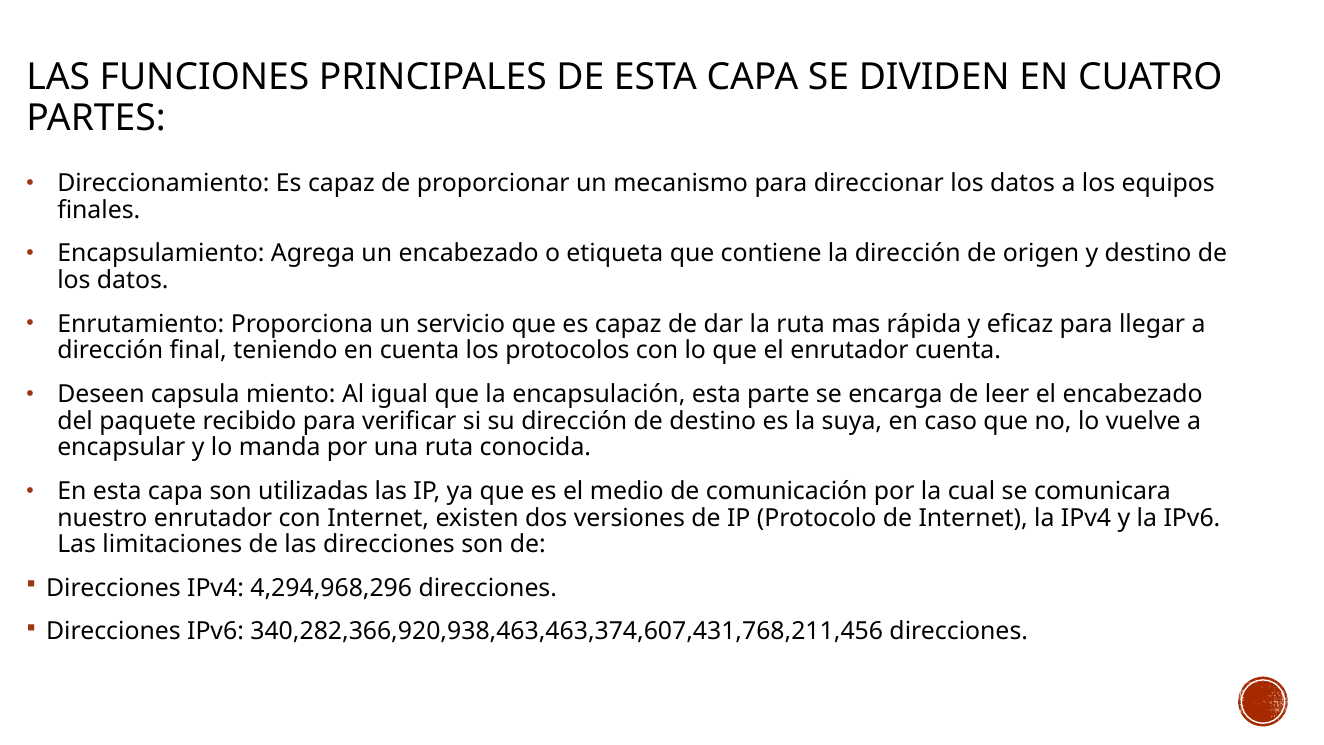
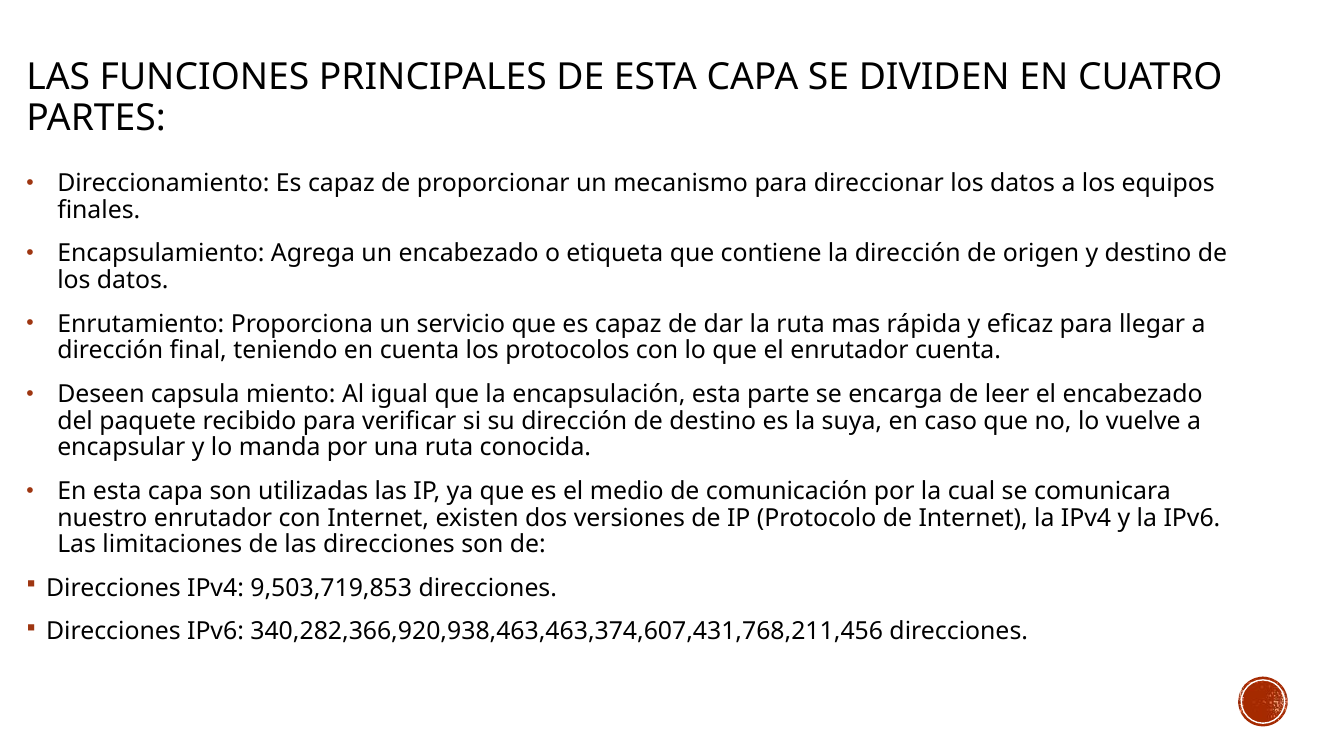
4,294,968,296: 4,294,968,296 -> 9,503,719,853 (331, 588)
